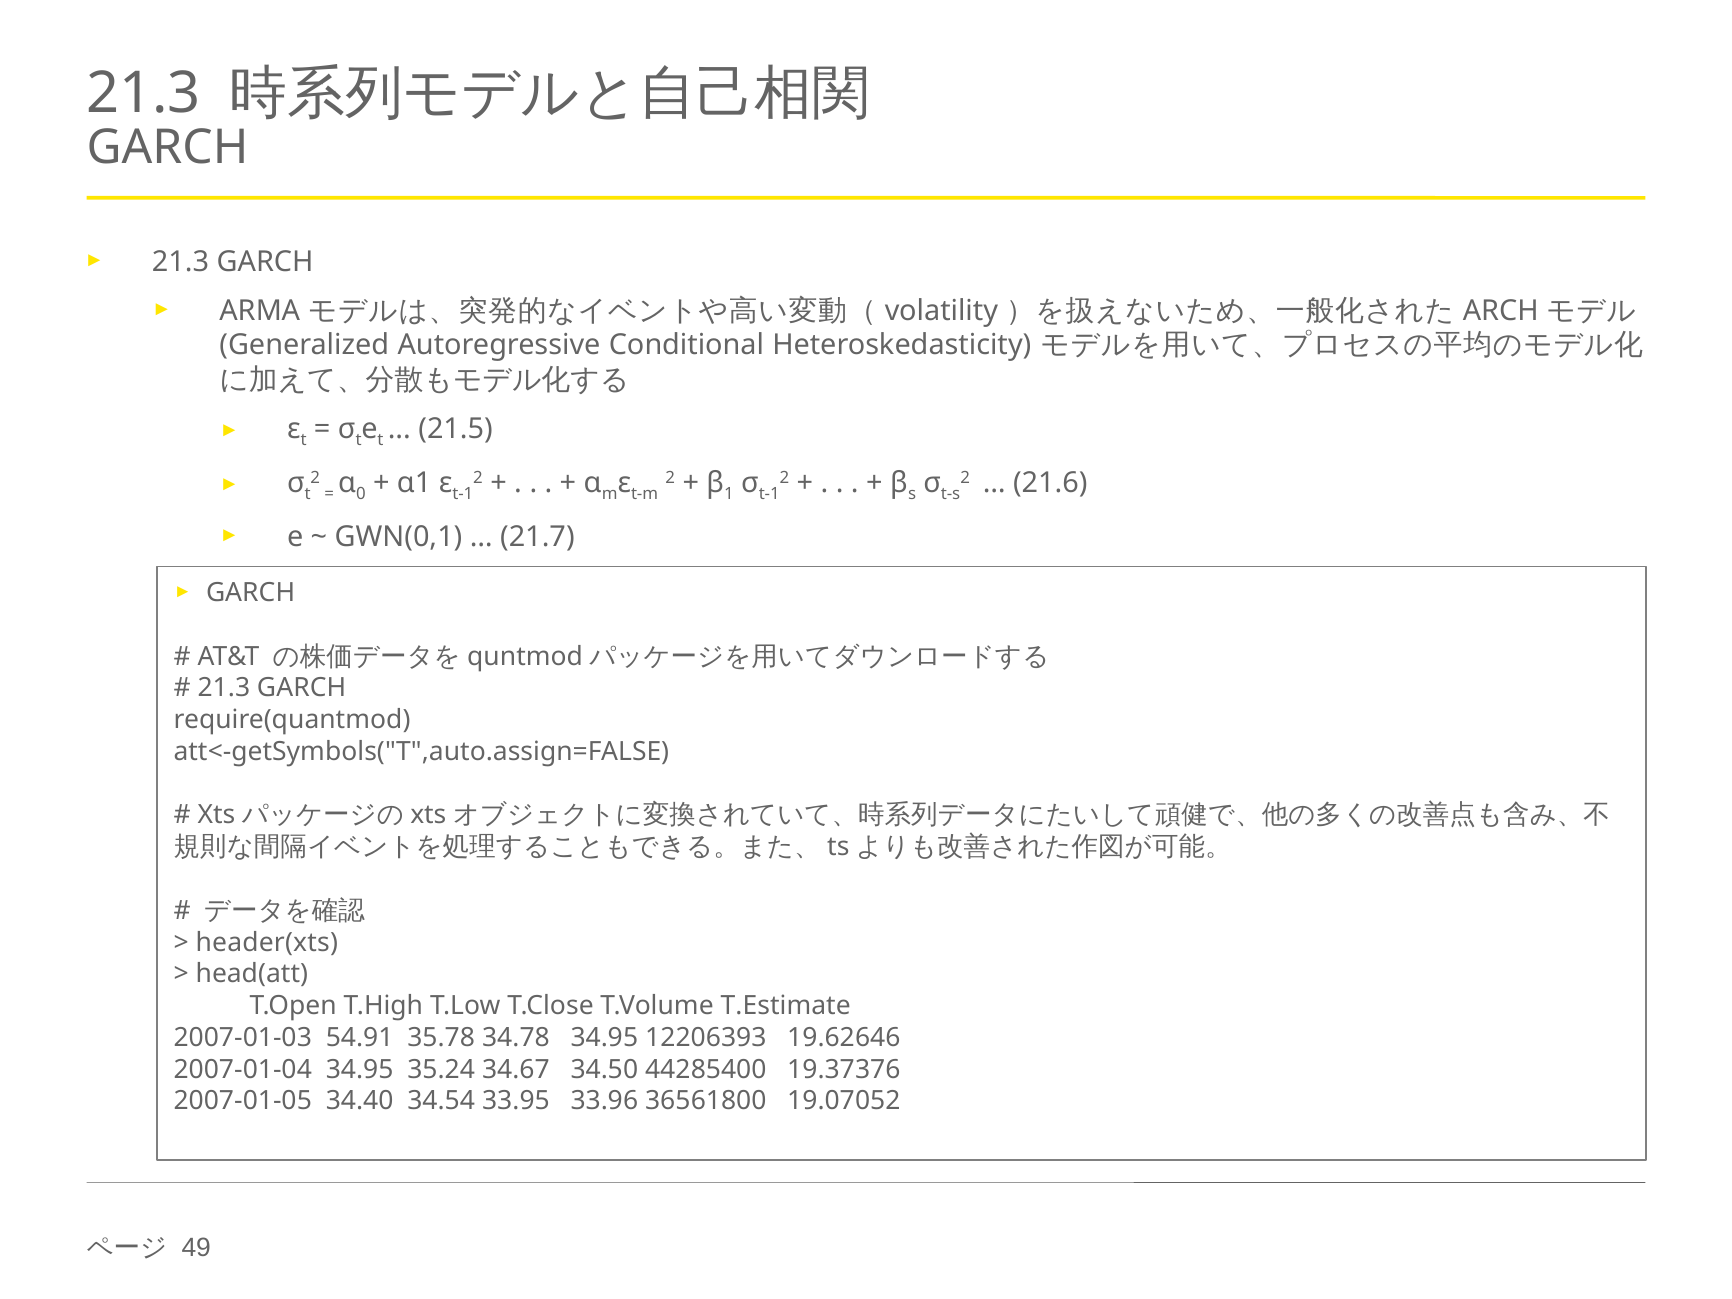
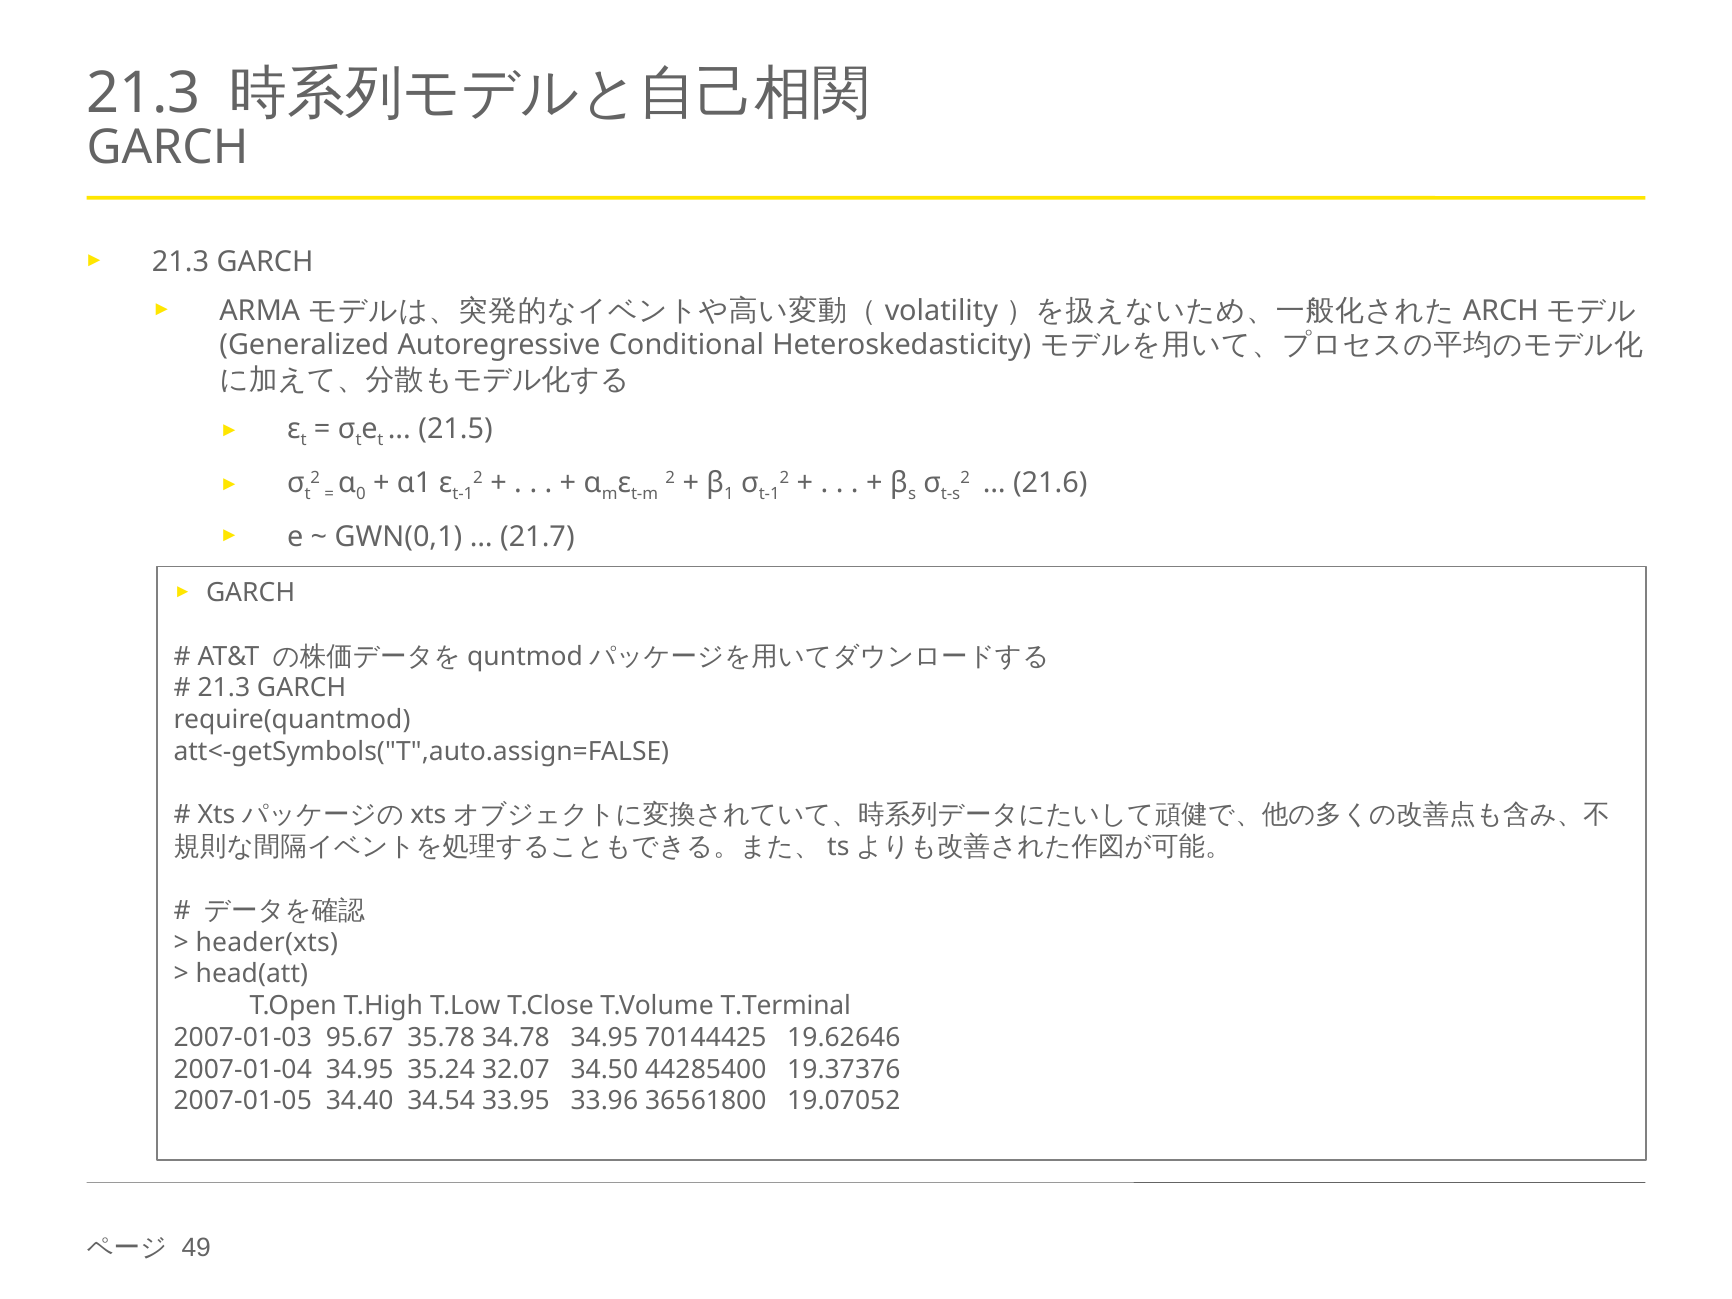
T.Estimate: T.Estimate -> T.Terminal (786, 1006)
54.91: 54.91 -> 95.67 (360, 1038)
12206393: 12206393 -> 70144425 (706, 1038)
34.67: 34.67 -> 32.07 (516, 1069)
